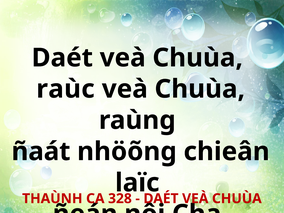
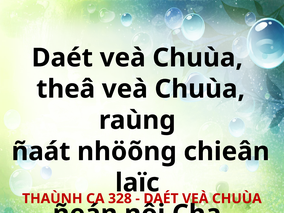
raùc: raùc -> theâ (66, 89)
